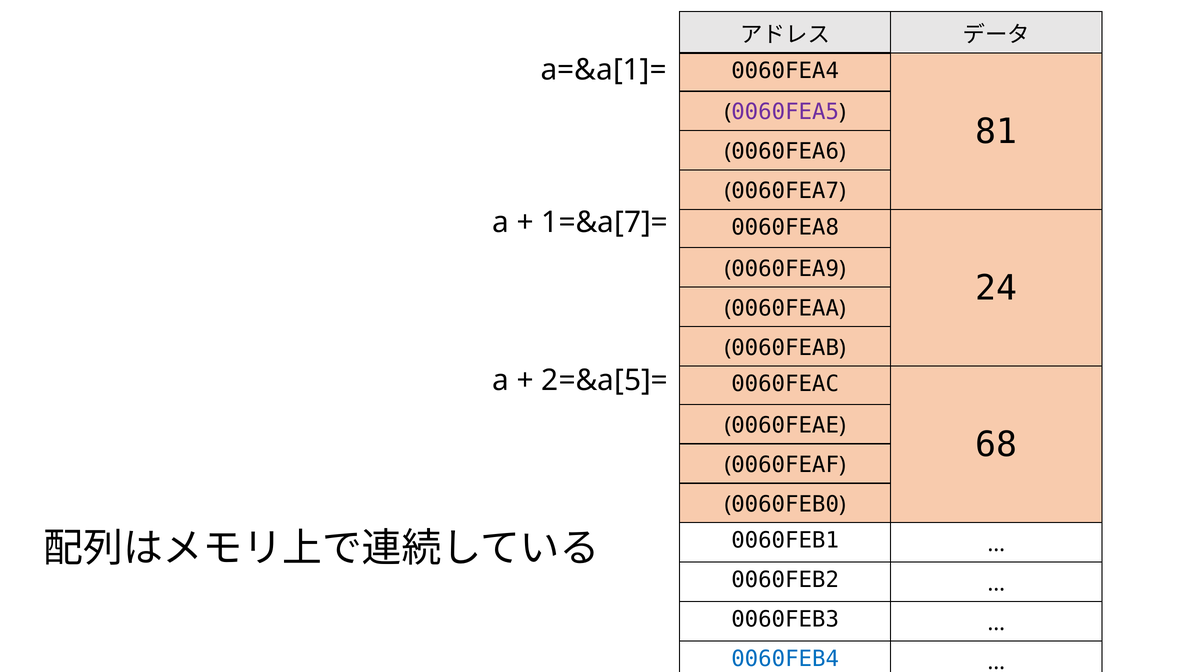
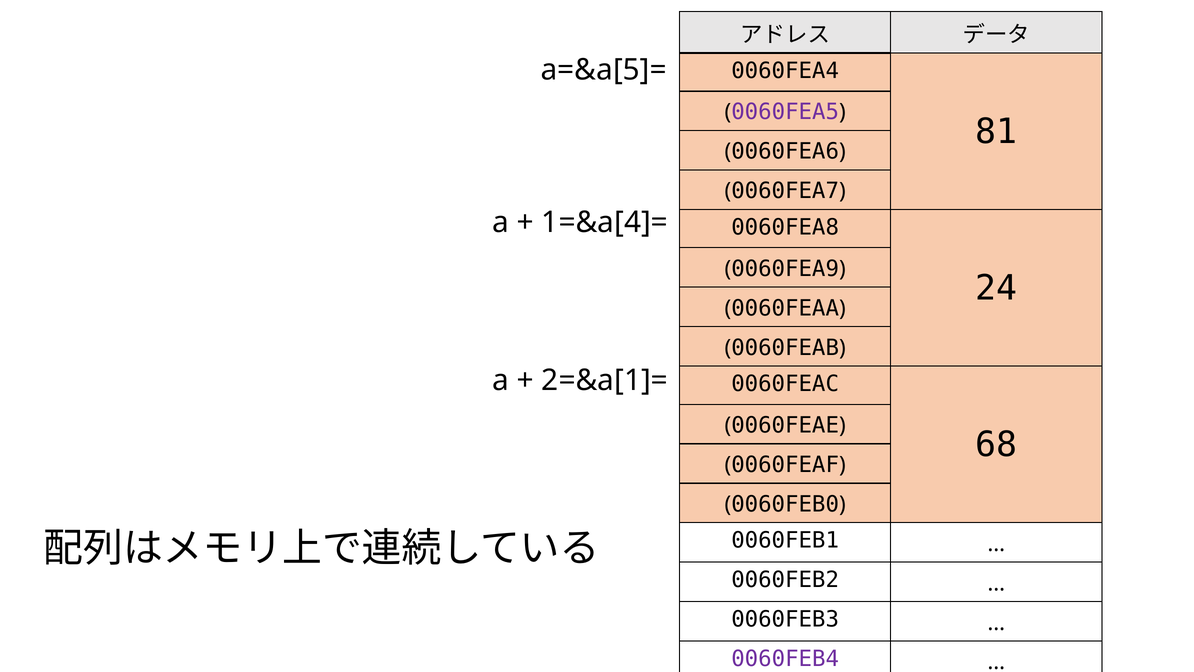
a=&a[1]=: a=&a[1]= -> a=&a[5]= (604, 70)
1=&a[7]=: 1=&a[7]= -> 1=&a[4]= (605, 222)
2=&a[5]=: 2=&a[5]= -> 2=&a[1]= (605, 380)
0060FEB4 colour: blue -> purple (785, 659)
